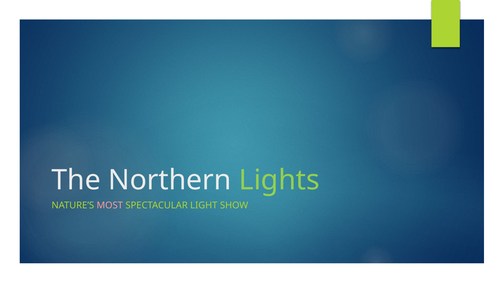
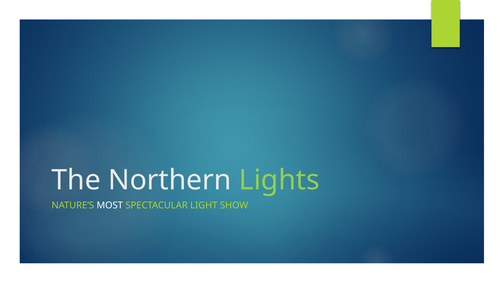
MOST colour: pink -> white (110, 206)
